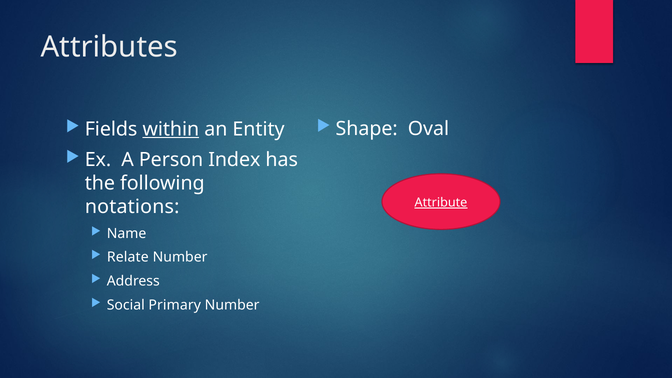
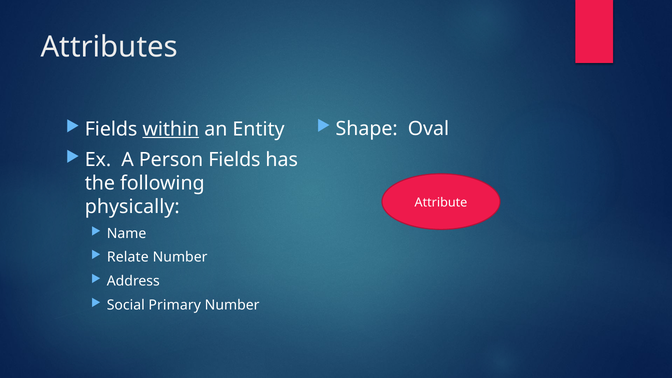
Person Index: Index -> Fields (234, 160)
Attribute underline: present -> none (441, 202)
notations: notations -> physically (132, 207)
